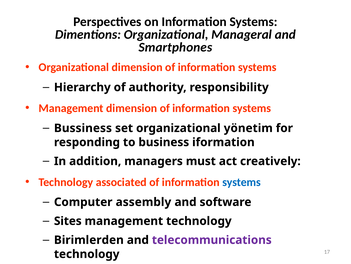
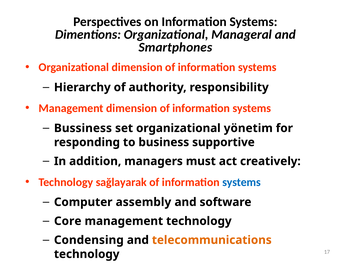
iformation: iformation -> supportive (223, 142)
associated: associated -> sağlayarak (121, 182)
Sites: Sites -> Core (68, 220)
Birimlerden: Birimlerden -> Condensing (89, 239)
telecommunications colour: purple -> orange (212, 239)
